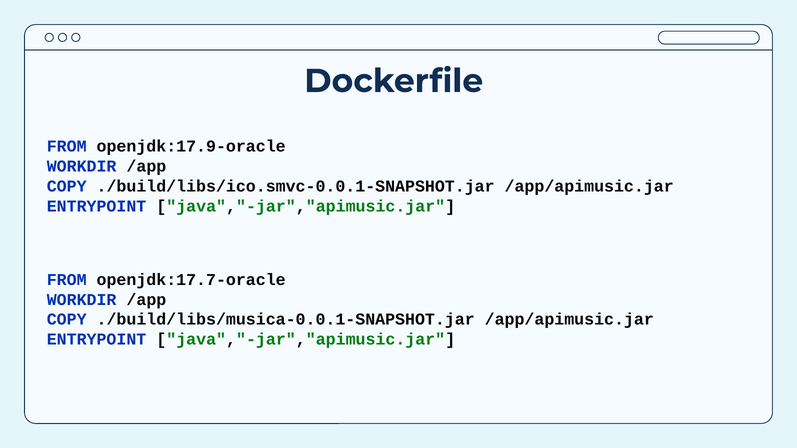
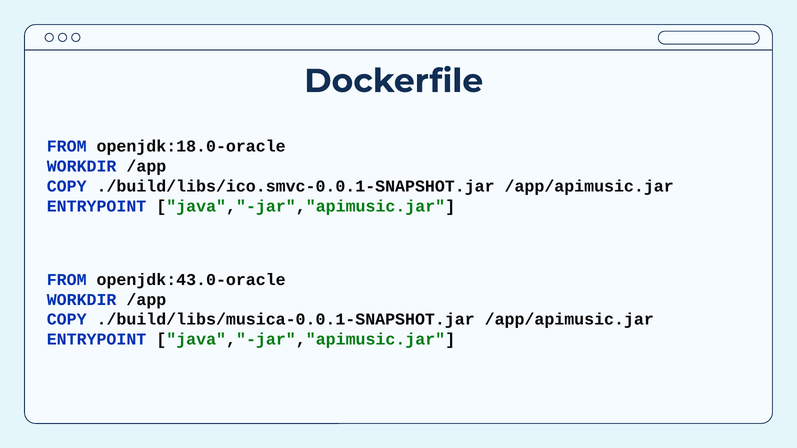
openjdk:17.9-oracle: openjdk:17.9-oracle -> openjdk:18.0-oracle (191, 147)
openjdk:17.7-oracle: openjdk:17.7-oracle -> openjdk:43.0-oracle (191, 280)
